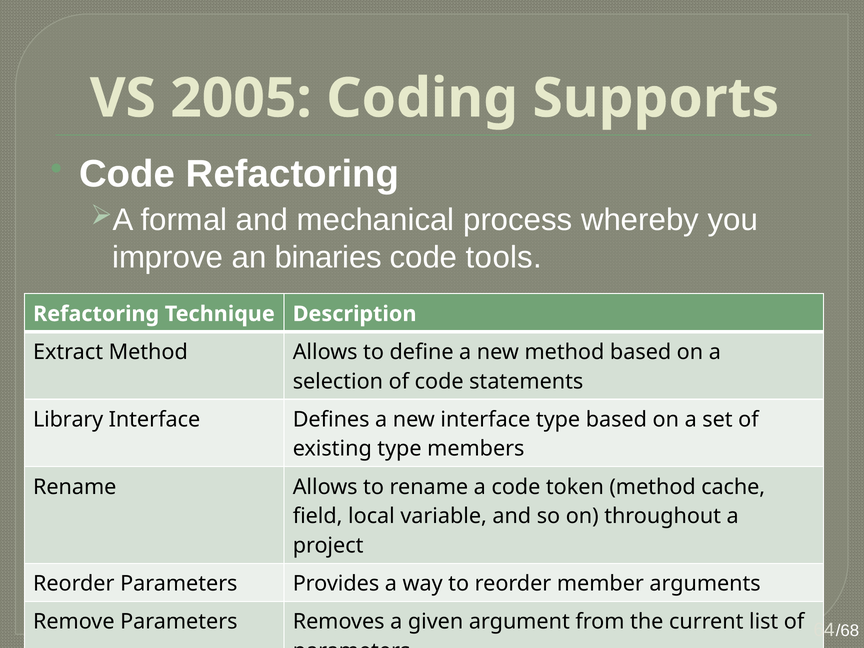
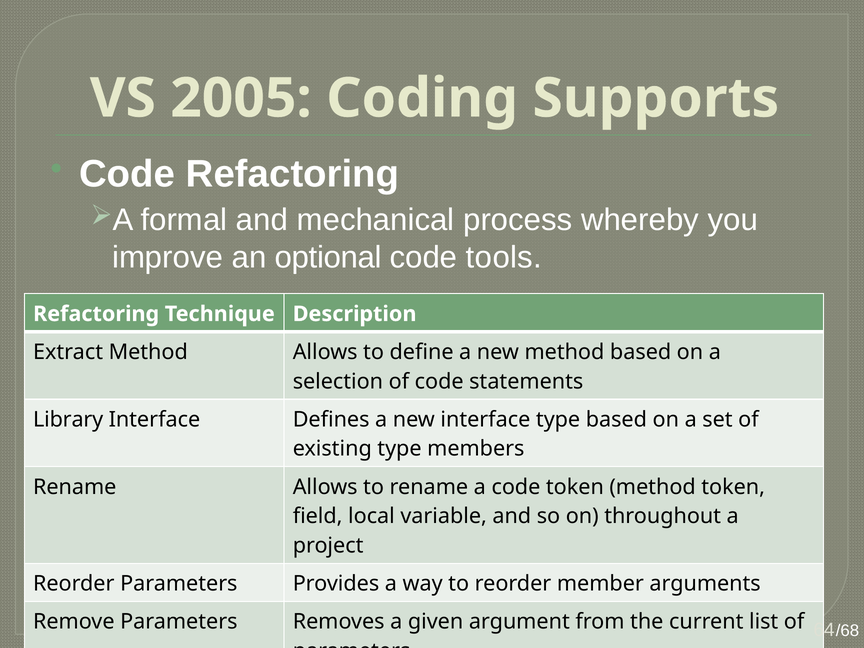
binaries: binaries -> optional (328, 257)
method cache: cache -> token (733, 487)
